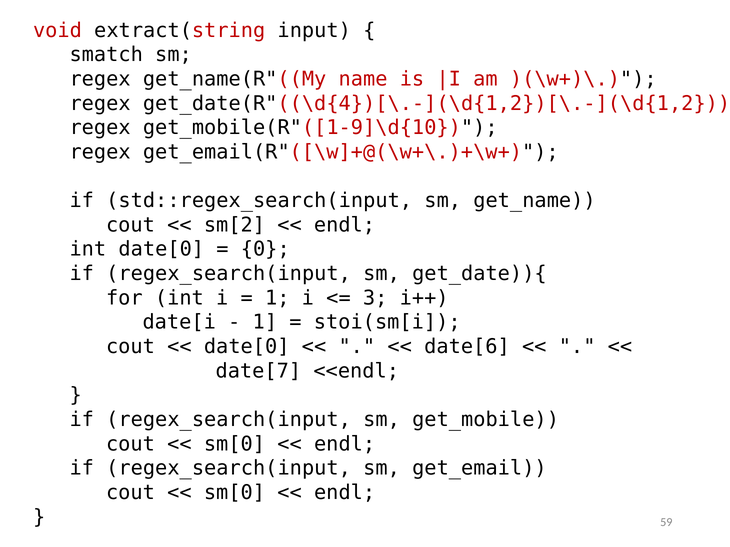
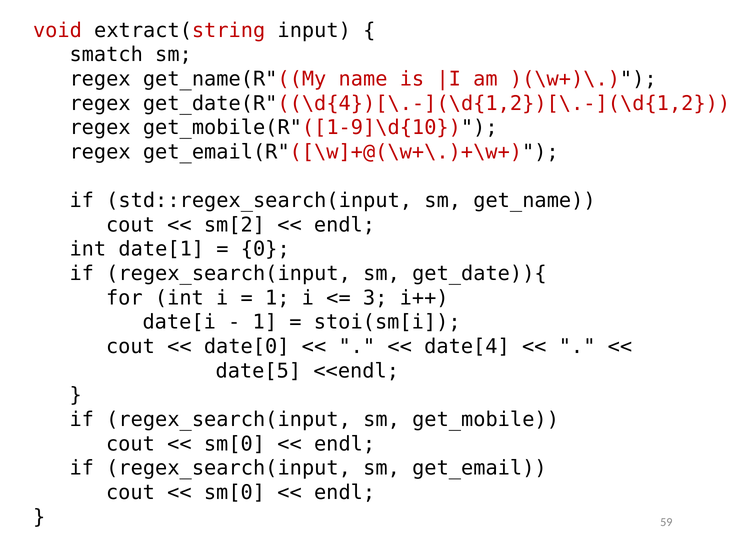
int date[0: date[0 -> date[1 (161, 250)
date[6: date[6 -> date[4 (467, 347)
date[7: date[7 -> date[5 (258, 371)
